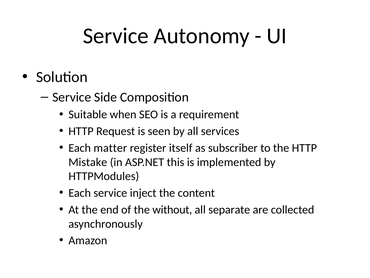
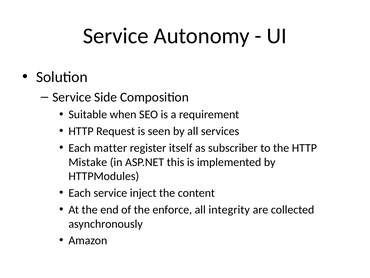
without: without -> enforce (172, 209)
separate: separate -> integrity (229, 209)
